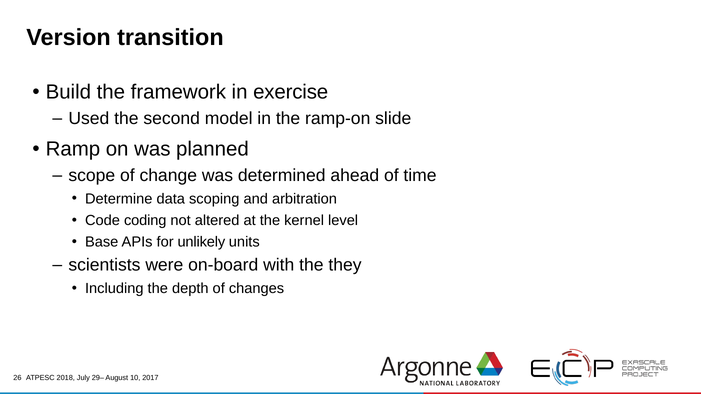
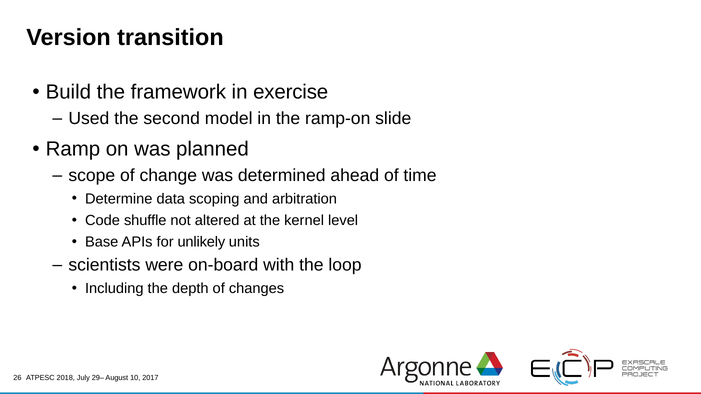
coding: coding -> shuffle (145, 221)
they: they -> loop (345, 265)
